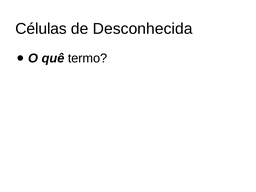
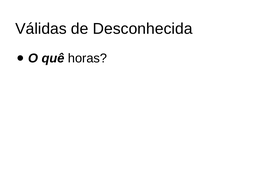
Células: Células -> Válidas (41, 29)
termo: termo -> horas (88, 58)
